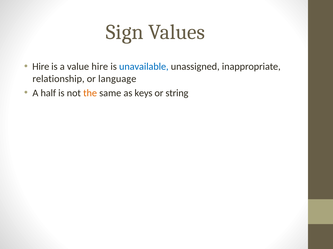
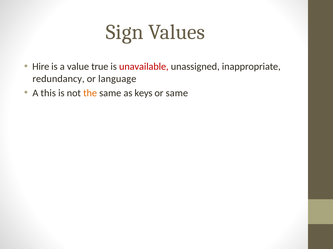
value hire: hire -> true (100, 67)
unavailable colour: blue -> red (144, 67)
relationship: relationship -> redundancy (59, 79)
half: half -> this (48, 93)
or string: string -> same (177, 93)
